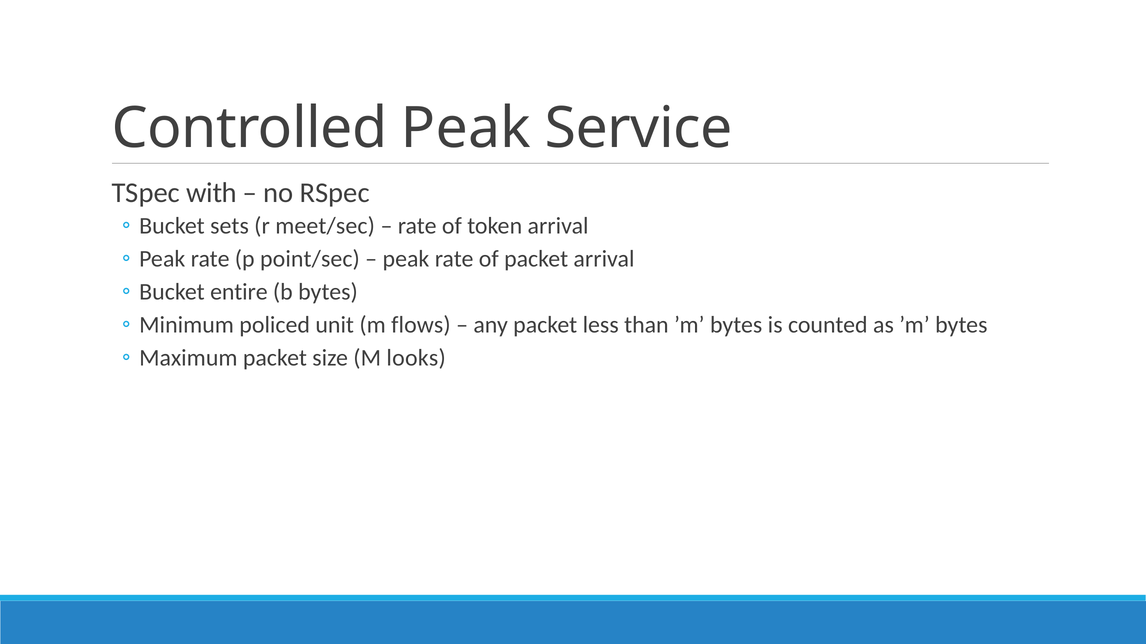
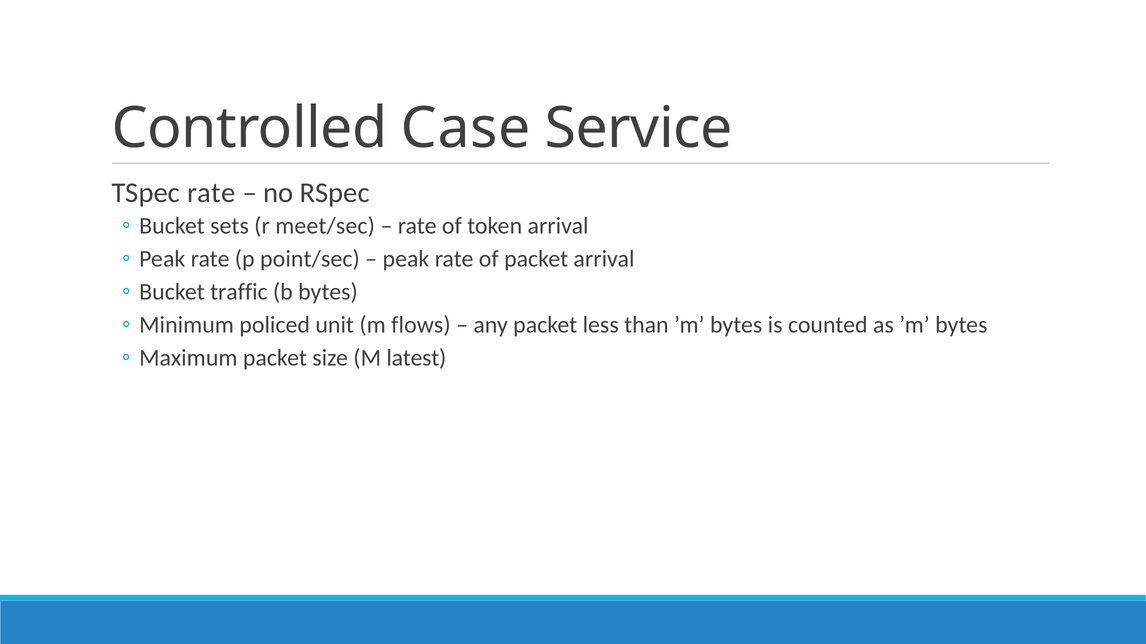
Controlled Peak: Peak -> Case (466, 128)
TSpec with: with -> rate (211, 193)
entire: entire -> traffic (239, 292)
looks: looks -> latest (416, 358)
